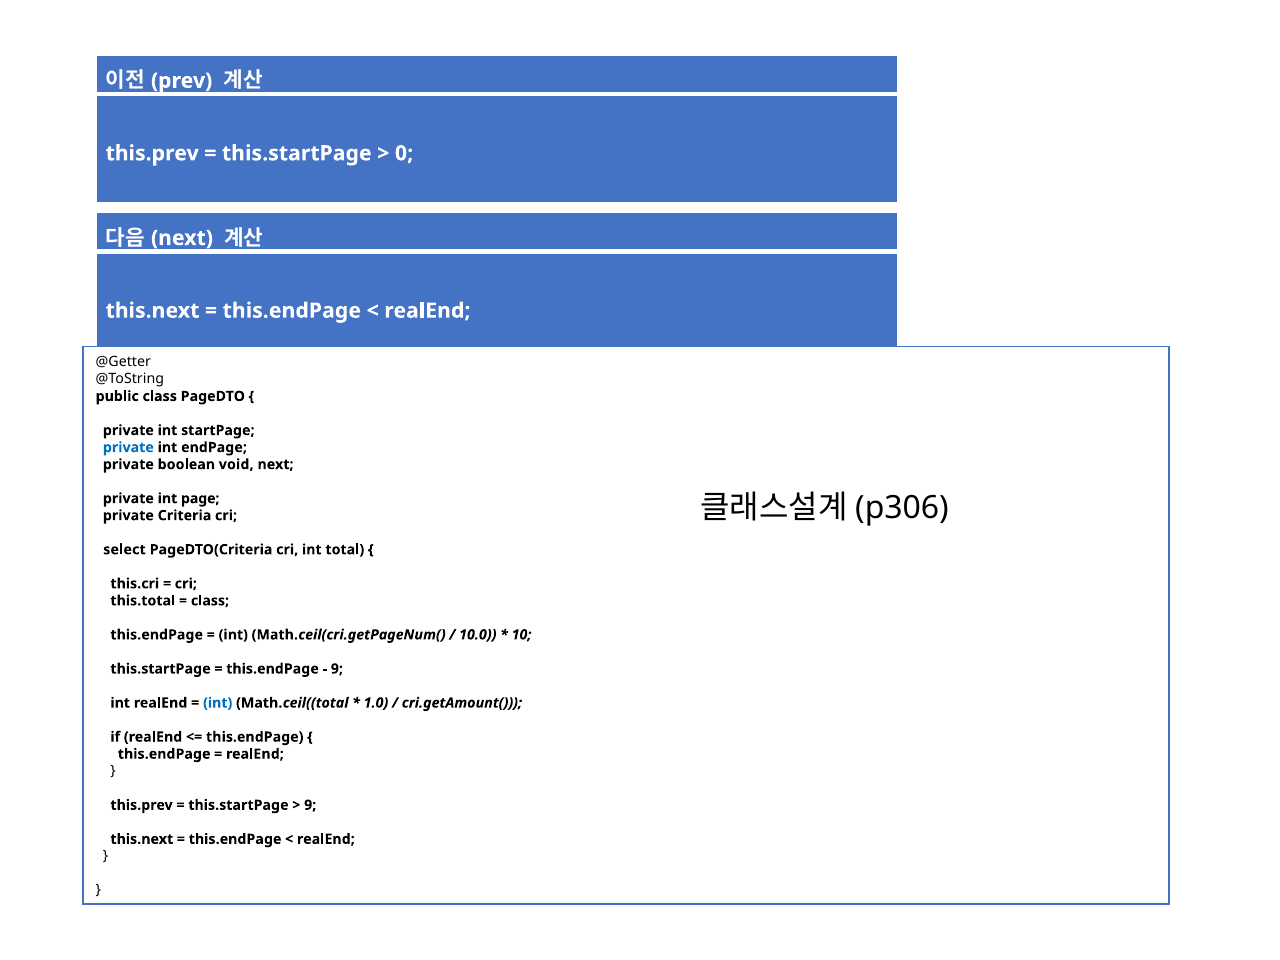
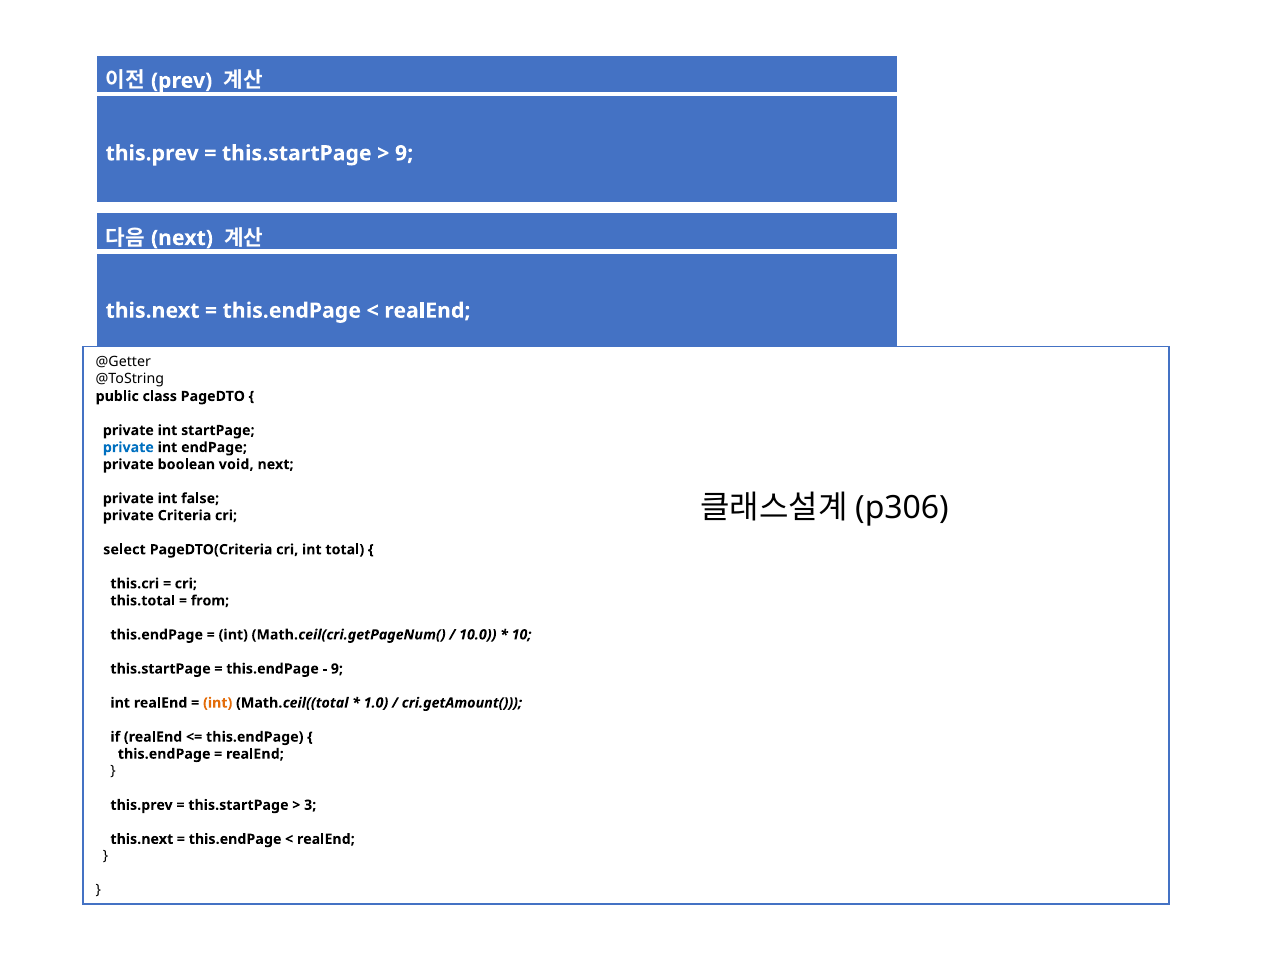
0: 0 -> 9 (404, 153)
page: page -> false (200, 498)
class: class -> from (210, 601)
int colour: blue -> orange (218, 703)
9: 9 -> 3 (310, 805)
